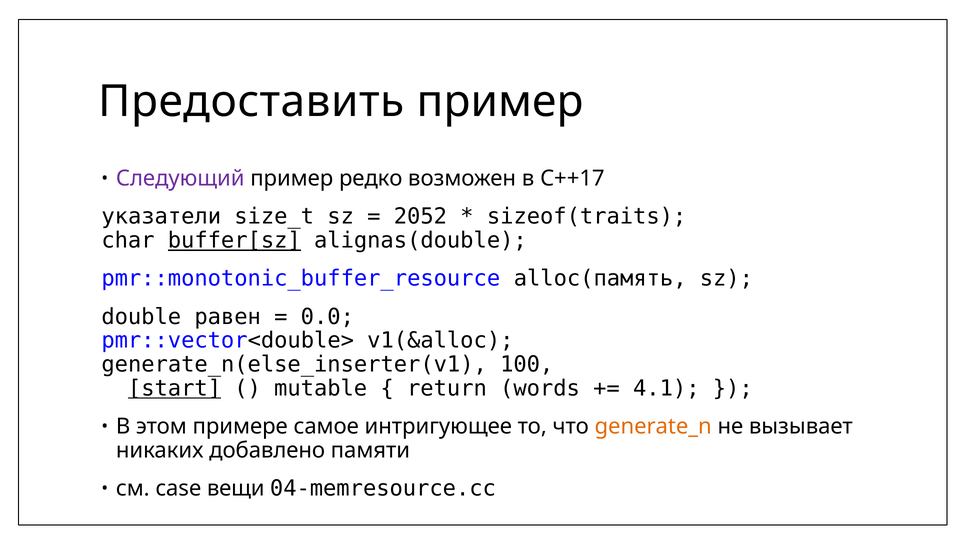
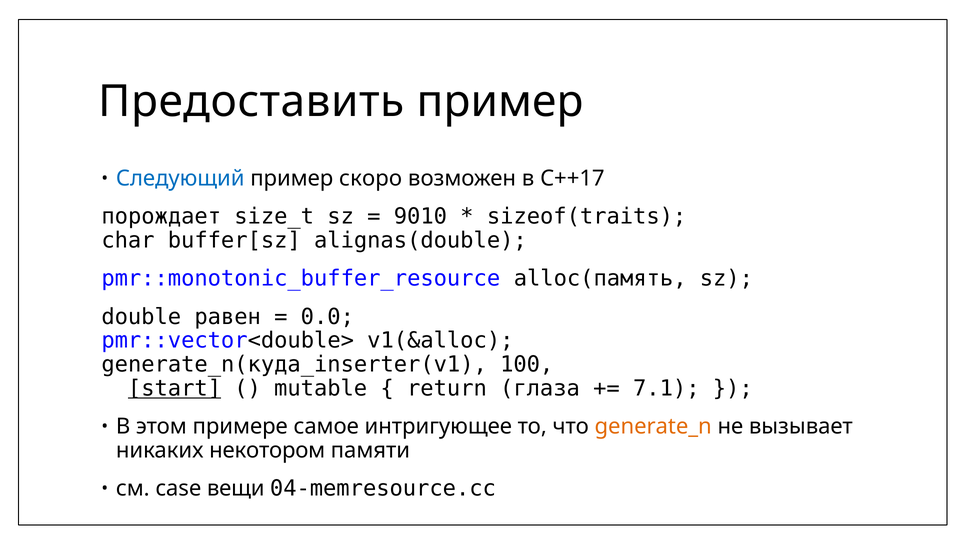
Следующий colour: purple -> blue (180, 178)
редко: редко -> скоро (371, 178)
указатели: указатели -> порождает (161, 216)
2052: 2052 -> 9010 (420, 216)
buffer[sz underline: present -> none (234, 240)
generate_n(else_inserter(v1: generate_n(else_inserter(v1 -> generate_n(куда_inserter(v1 (294, 364)
words: words -> глаза (540, 388)
4.1: 4.1 -> 7.1 (666, 388)
добавлено: добавлено -> некотором (267, 450)
